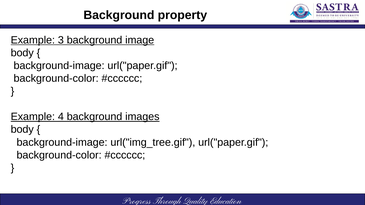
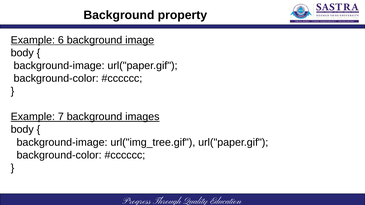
3: 3 -> 6 (61, 40)
4: 4 -> 7 (61, 117)
